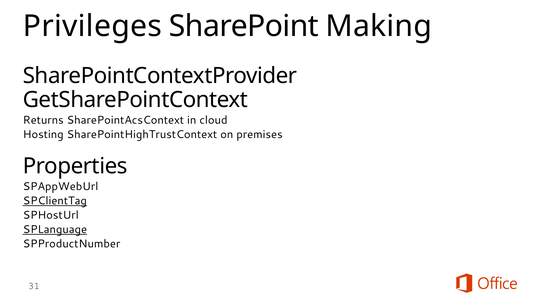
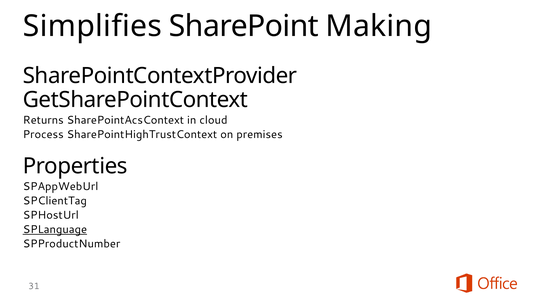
Privileges: Privileges -> Simplifies (92, 26)
Hosting: Hosting -> Process (43, 134)
SPClientTag underline: present -> none (55, 201)
